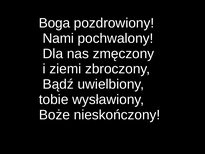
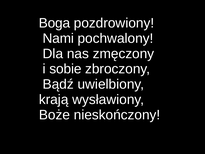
ziemi: ziemi -> sobie (65, 69)
tobie: tobie -> krają (54, 99)
